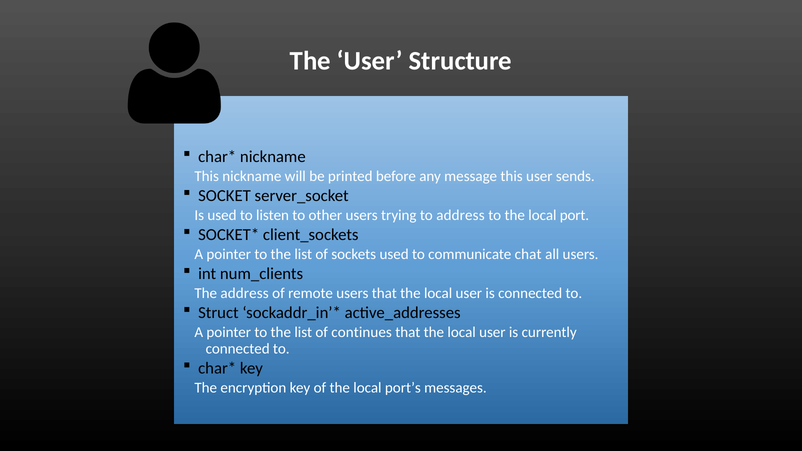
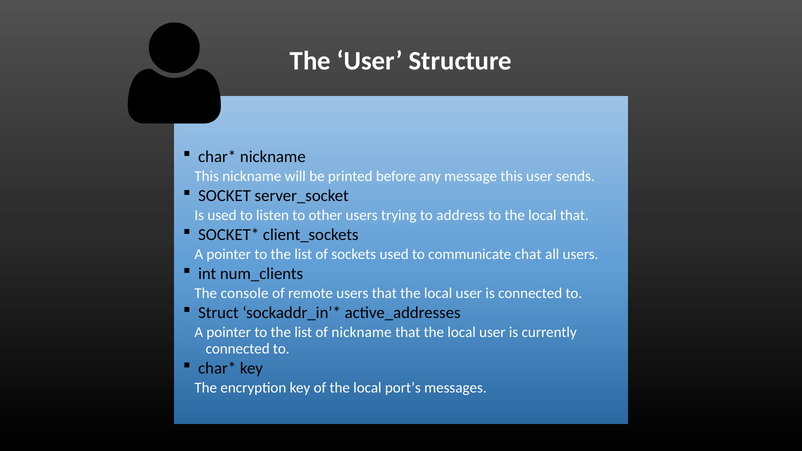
local port: port -> that (574, 215)
The address: address -> console (245, 293)
of continues: continues -> nickname (362, 333)
